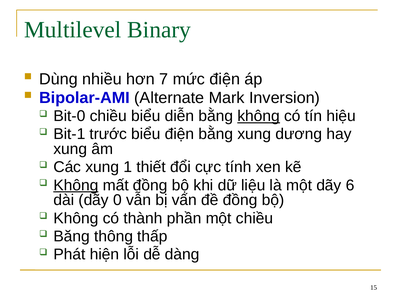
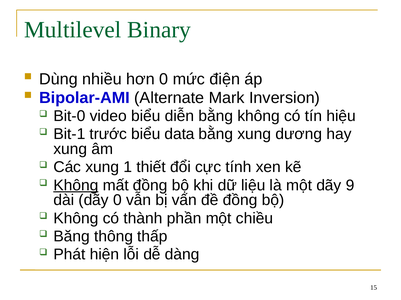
hơn 7: 7 -> 0 (164, 79)
Bit-0 chiều: chiều -> video (108, 116)
không underline: present -> none (259, 116)
biểu điện: điện -> data (180, 134)
6: 6 -> 9 (350, 186)
